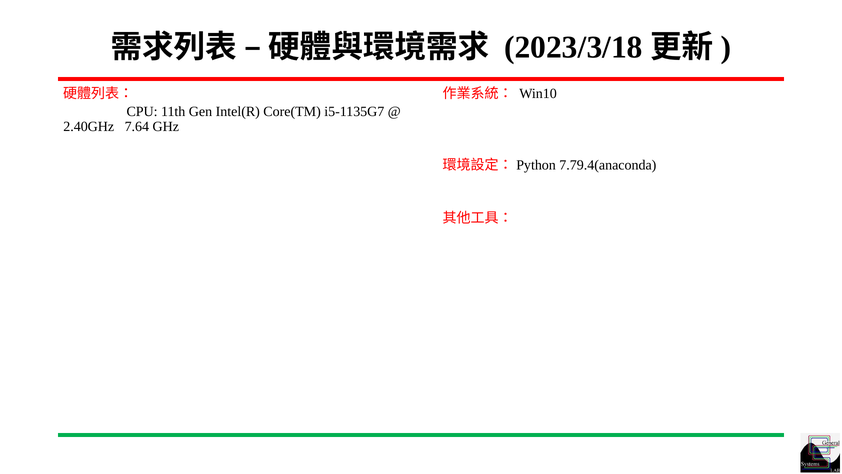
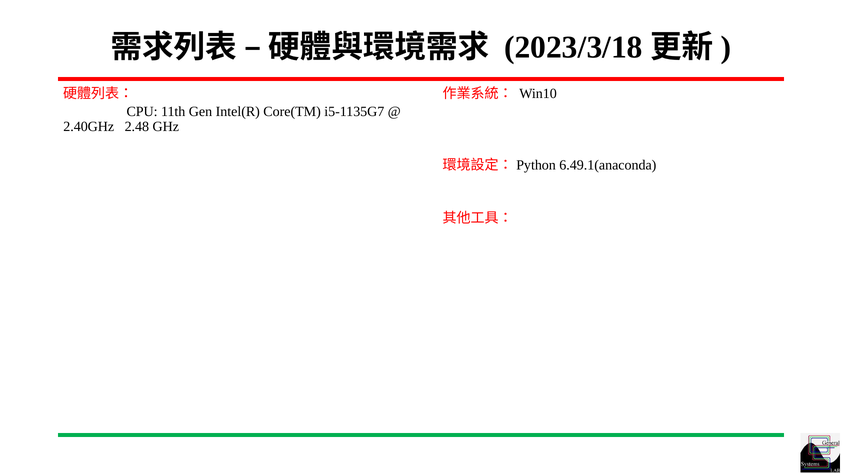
7.64: 7.64 -> 2.48 (137, 127)
7.79.4(anaconda: 7.79.4(anaconda -> 6.49.1(anaconda (608, 165)
